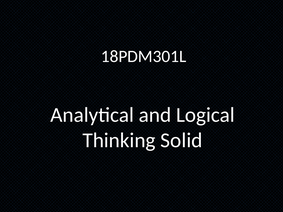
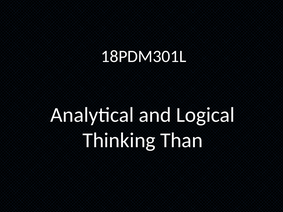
Solid: Solid -> Than (182, 141)
